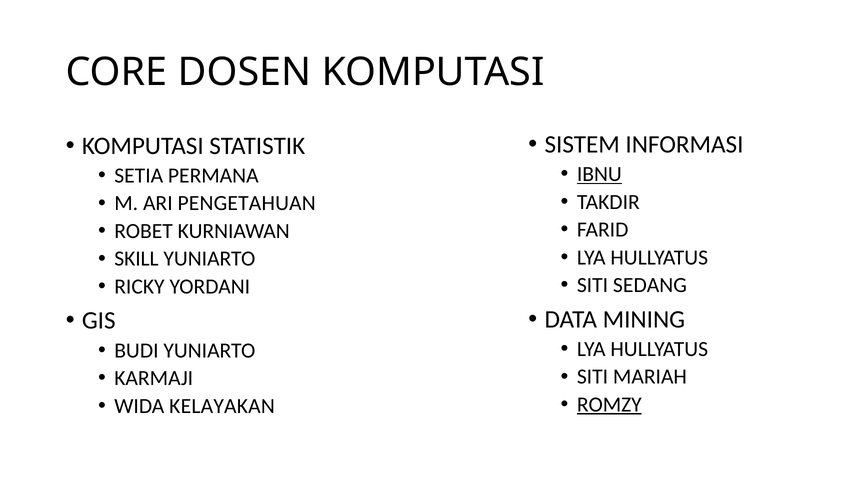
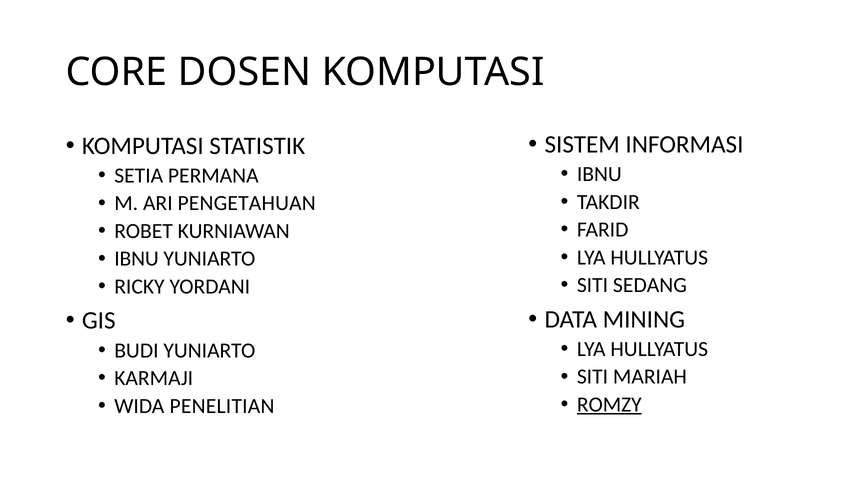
IBNU underline: present -> none (599, 174)
SKILL: SKILL -> IBNU (137, 259)
KELAYAKAN: KELAYAKAN -> PENELITIAN (222, 406)
